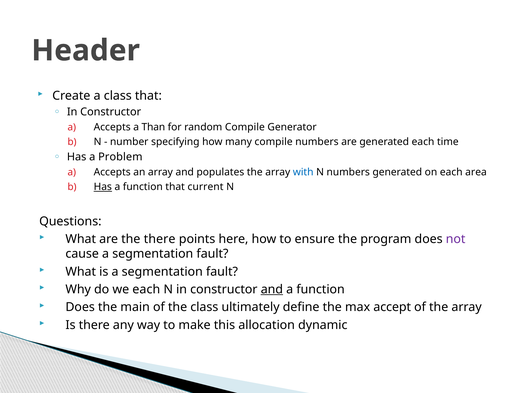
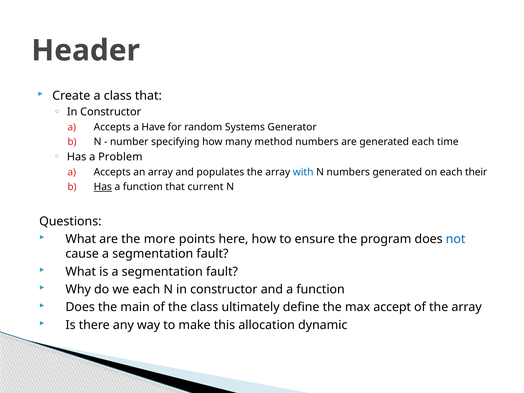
Than: Than -> Have (153, 127)
random Compile: Compile -> Systems (245, 127)
many compile: compile -> method (274, 142)
area: area -> their (476, 172)
the there: there -> more (160, 239)
not colour: purple -> blue (456, 239)
and underline: present -> none (272, 289)
